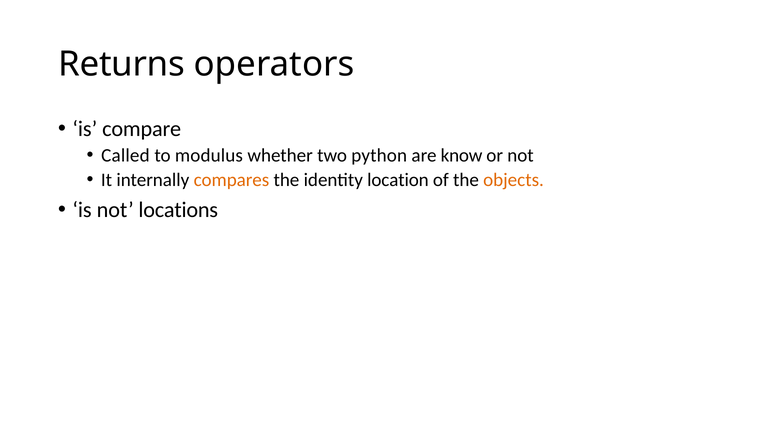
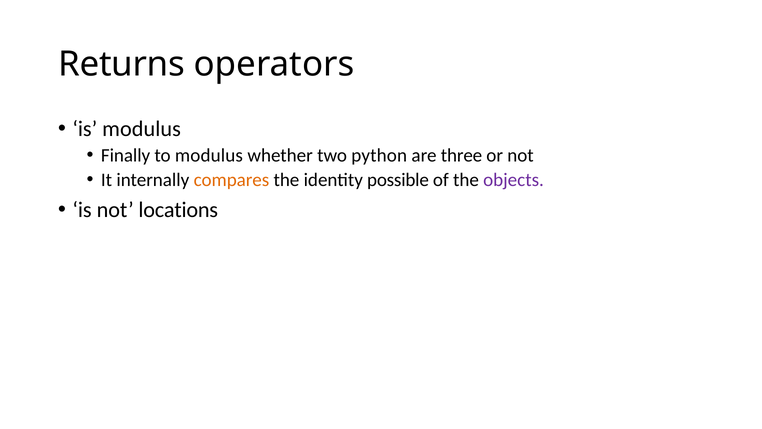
is compare: compare -> modulus (142, 129)
Called: Called -> Finally (126, 155)
know: know -> three (462, 155)
location: location -> possible (398, 180)
objects colour: orange -> purple (514, 180)
